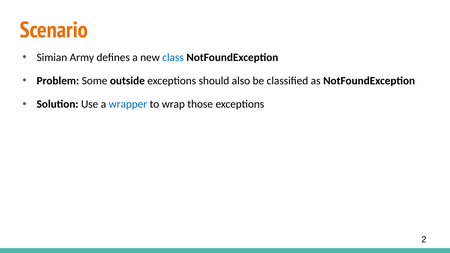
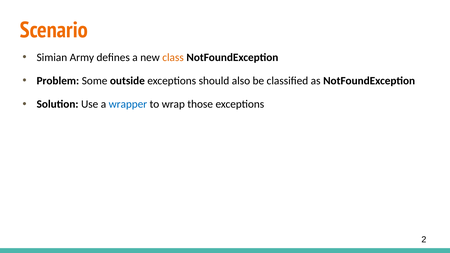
class colour: blue -> orange (173, 57)
